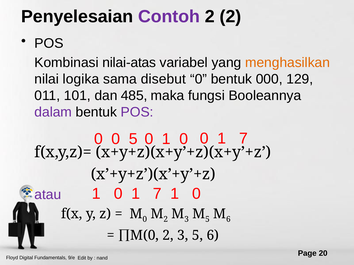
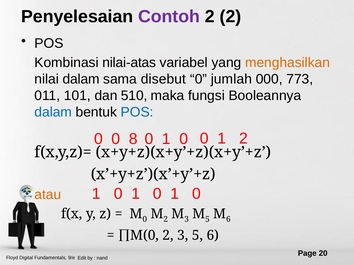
nilai logika: logika -> dalam (81, 79)
0 bentuk: bentuk -> jumlah (231, 79)
129: 129 -> 773 (300, 79)
485: 485 -> 510 (134, 96)
dalam colour: purple -> blue (53, 112)
POS colour: purple -> blue (137, 112)
0 5: 5 -> 8 (133, 139)
0 0 1 7: 7 -> 2 (244, 139)
7: 7 -> 0 (157, 194)
atau colour: purple -> orange (48, 195)
